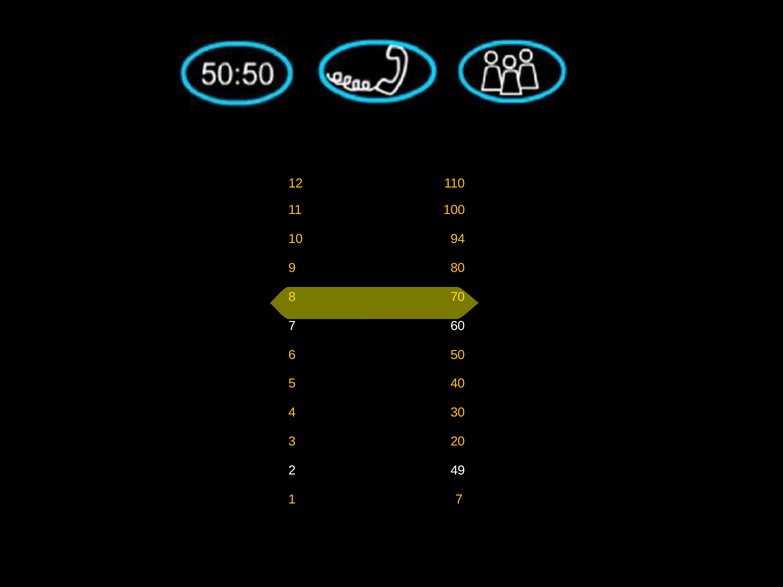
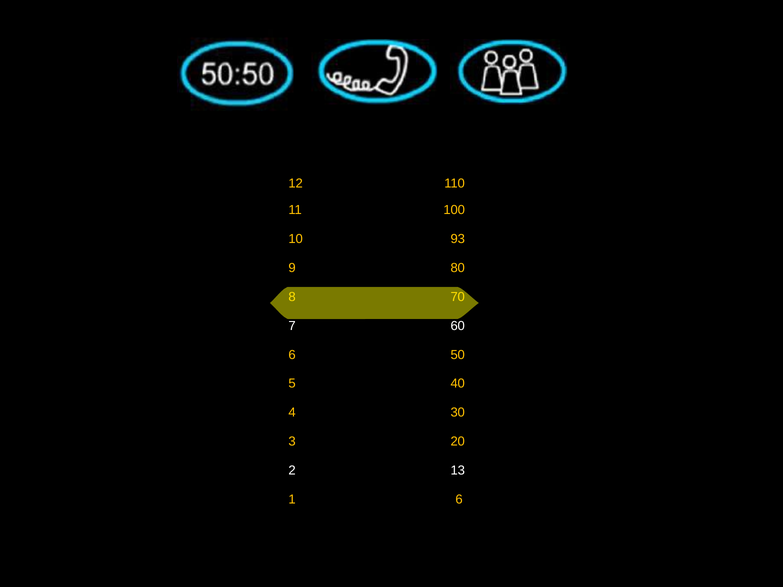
94: 94 -> 93 (458, 239)
49: 49 -> 13 (458, 471)
1 7: 7 -> 6 (459, 500)
